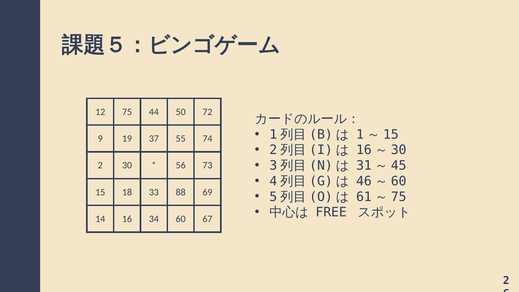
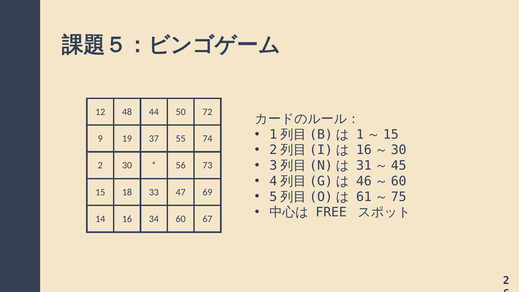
75: 75 -> 48 (127, 112)
88: 88 -> 47 (181, 192)
